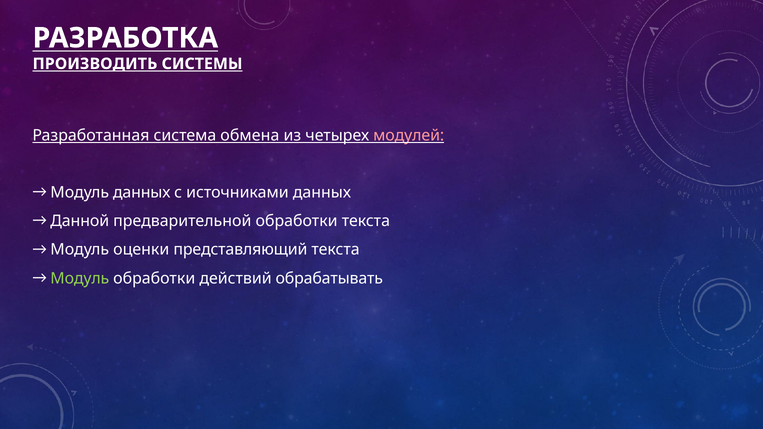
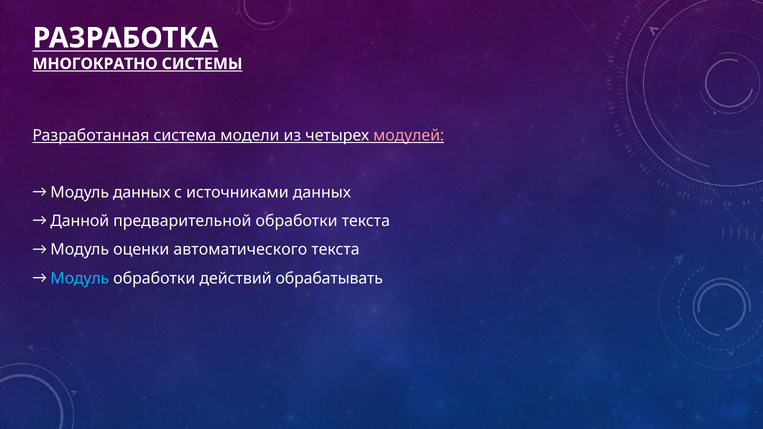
ПРОИЗВОДИТЬ: ПРОИЗВОДИТЬ -> МНОГОКРАТНО (95, 64)
обмена: обмена -> модели (250, 135)
представляющий: представляющий -> автоматического (240, 250)
Модуль colour: light green -> light blue (80, 278)
